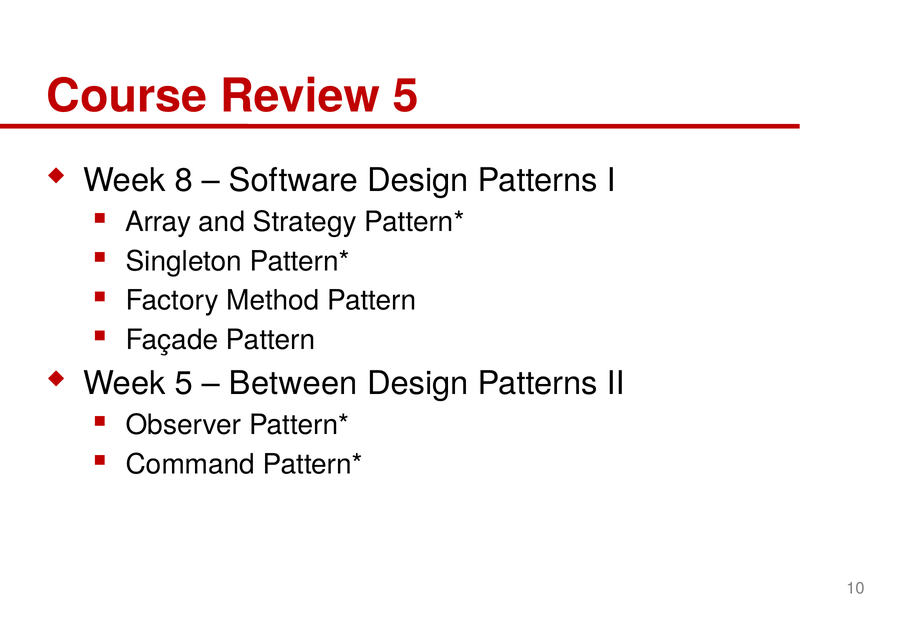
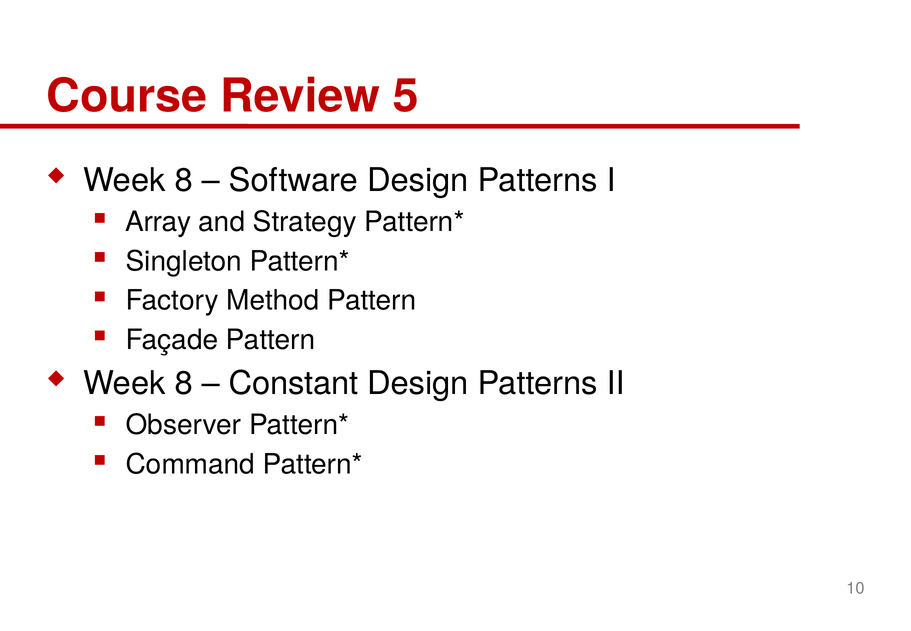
5: 5 -> 8 (184, 383)
Between: Between -> Constant (294, 383)
